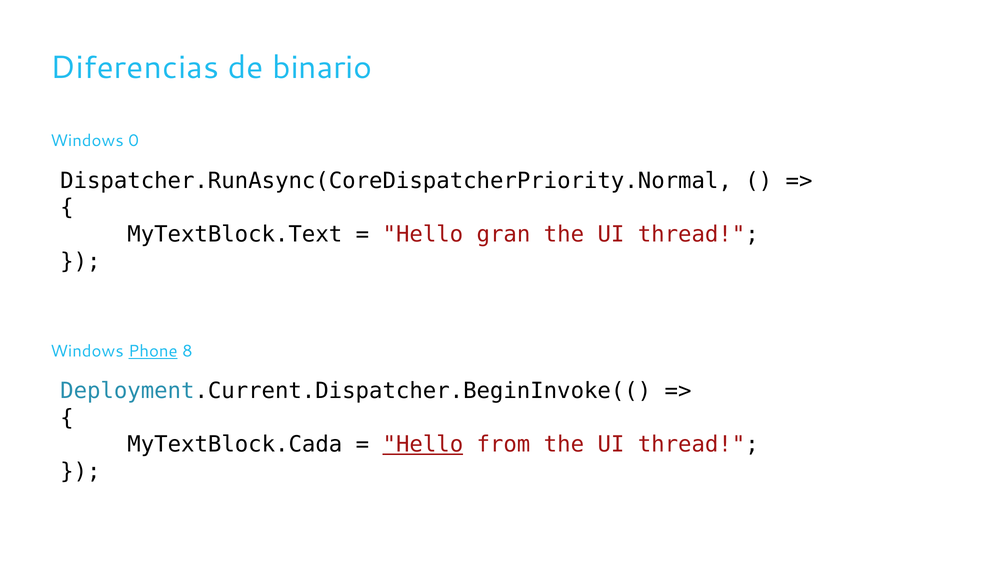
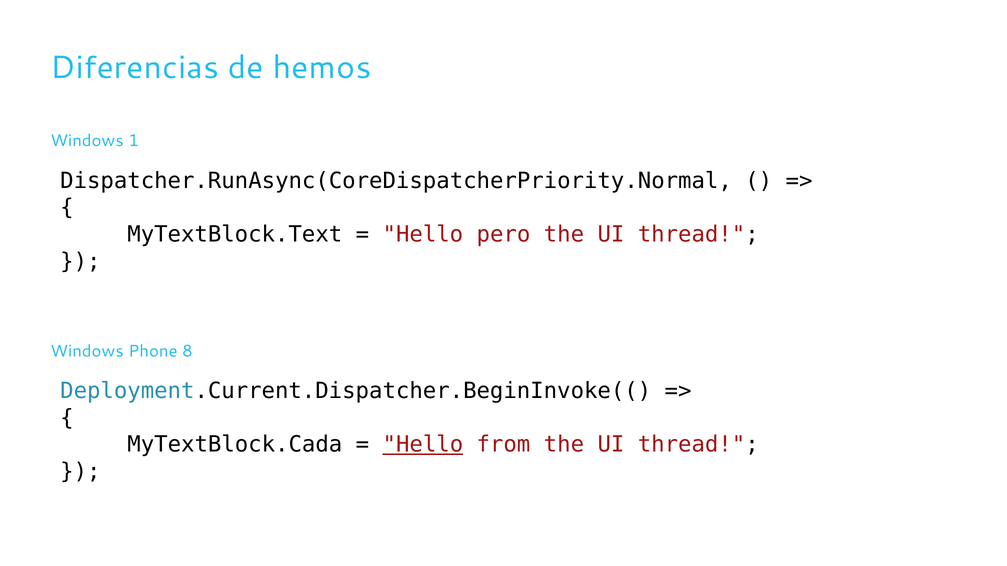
binario: binario -> hemos (322, 68)
0: 0 -> 1 (134, 141)
gran: gran -> pero (503, 235)
Phone underline: present -> none (153, 351)
